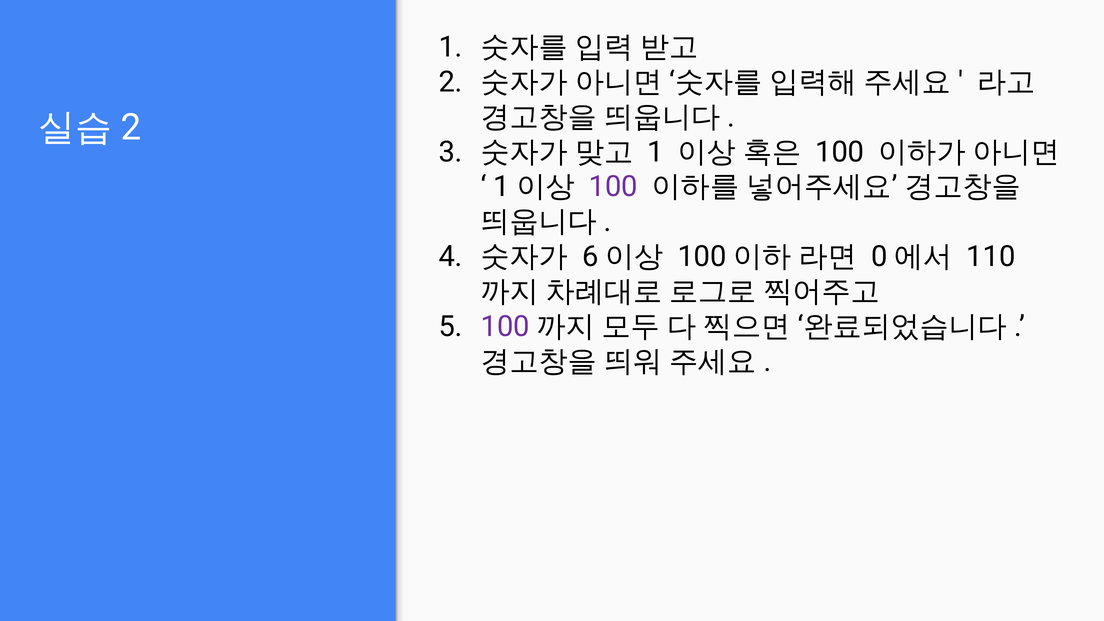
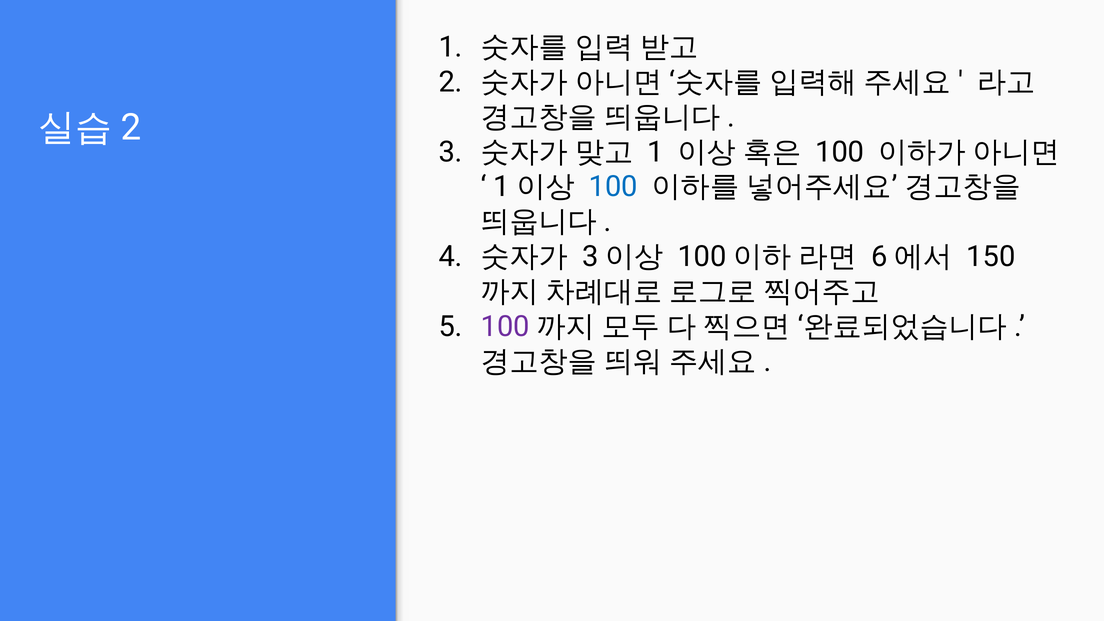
100 colour: purple -> blue (613, 187)
6: 6 -> 3 (590, 257)
0: 0 -> 6 (879, 257)
110: 110 -> 150 (991, 257)
